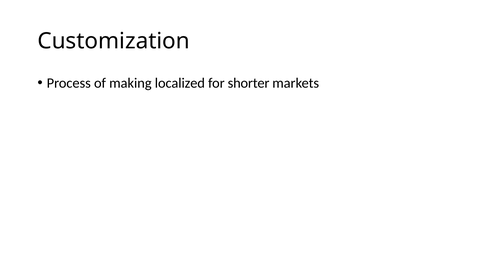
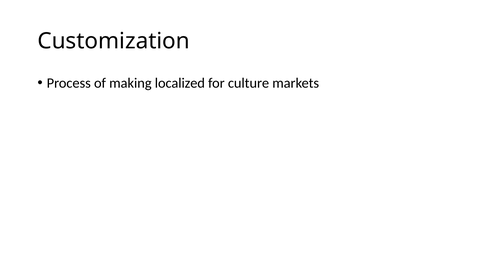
shorter: shorter -> culture (249, 83)
